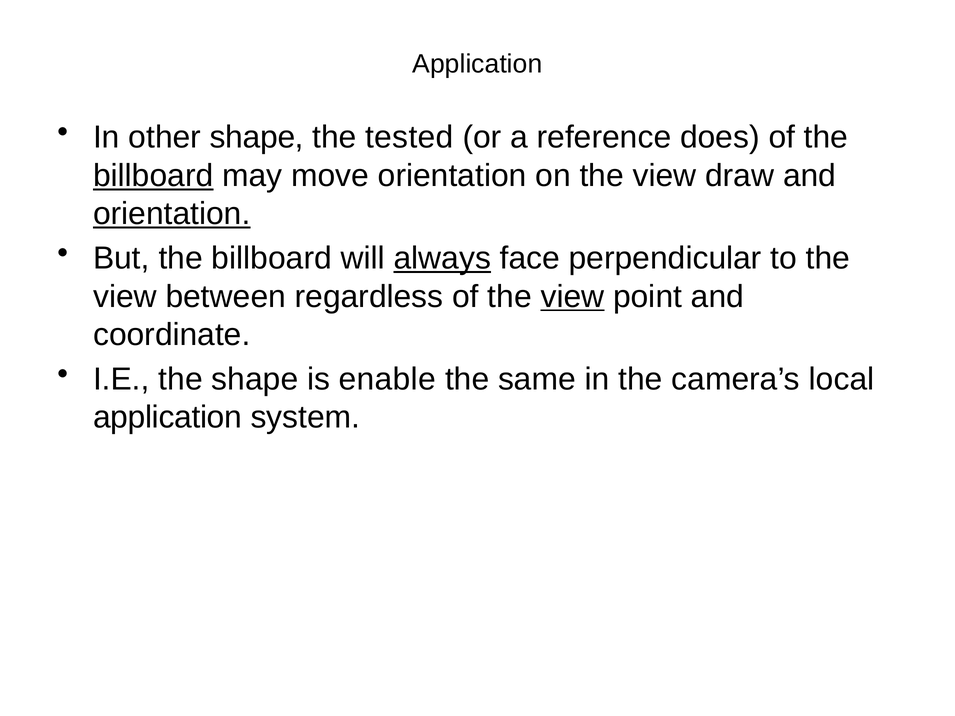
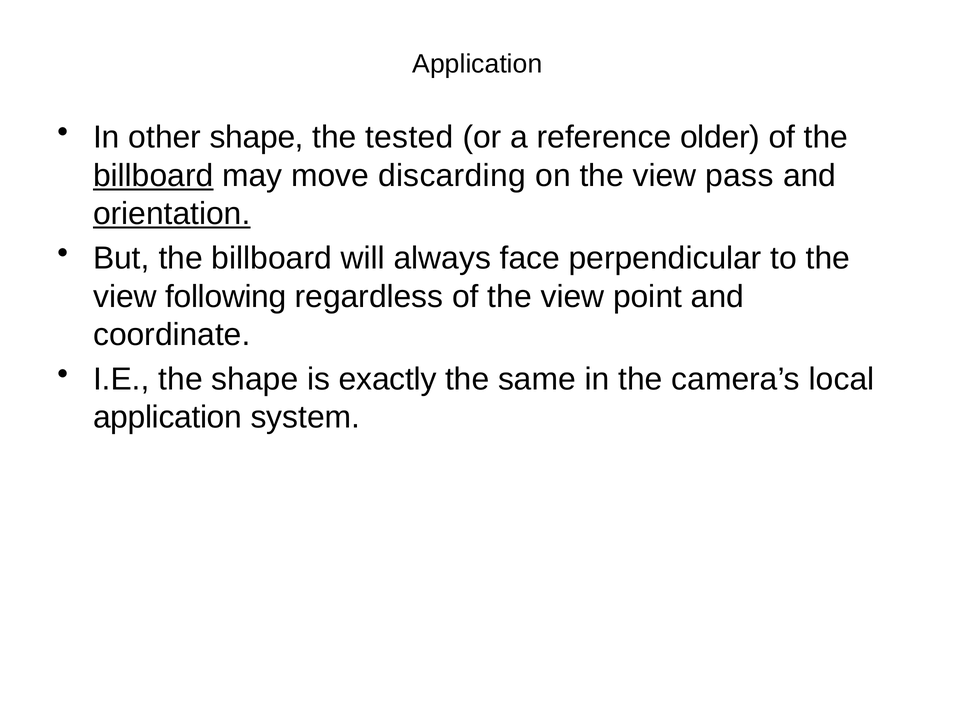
does: does -> older (720, 138)
move orientation: orientation -> discarding (452, 176)
draw: draw -> pass (739, 176)
always underline: present -> none (442, 258)
between: between -> following (226, 297)
view underline: present -> none (572, 297)
enable: enable -> exactly (388, 379)
